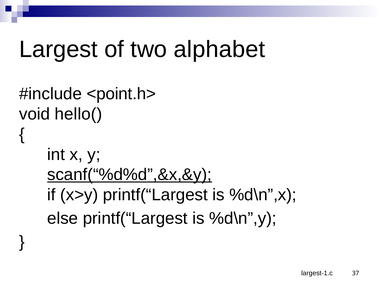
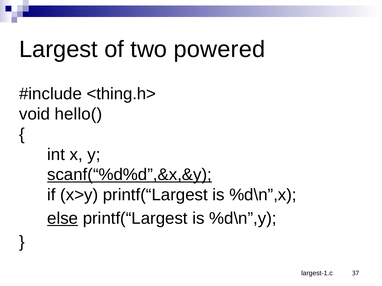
alphabet: alphabet -> powered (219, 49)
<point.h>: <point.h> -> <thing.h> (121, 94)
else underline: none -> present (63, 219)
